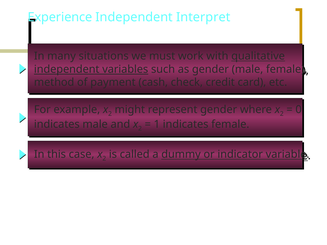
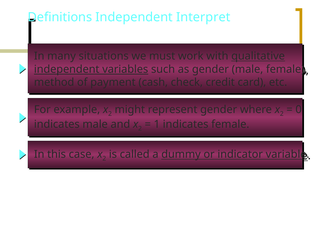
Experience: Experience -> Definitions (60, 17)
